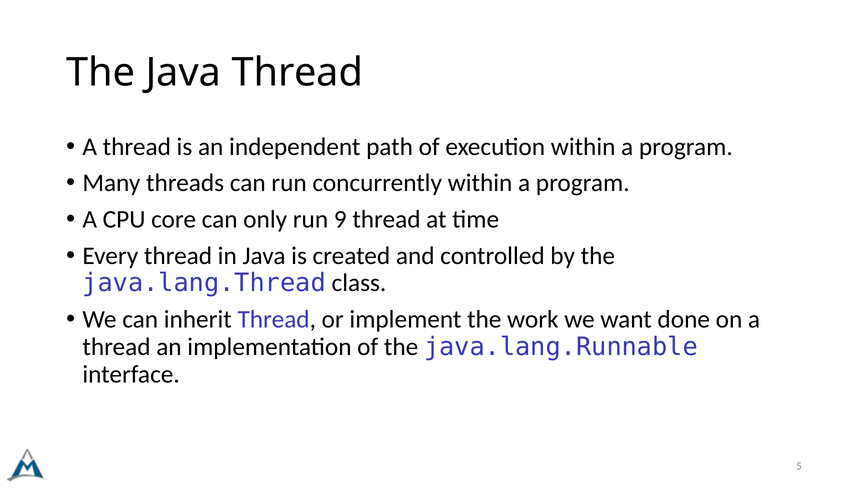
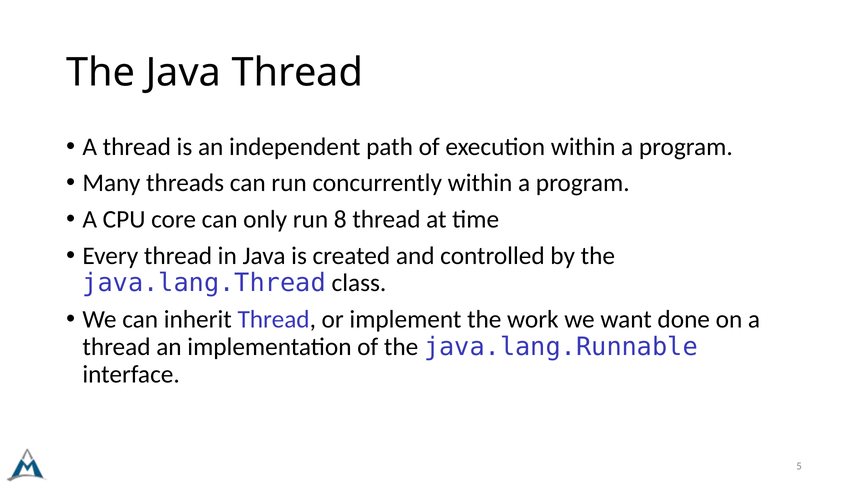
9: 9 -> 8 (340, 220)
